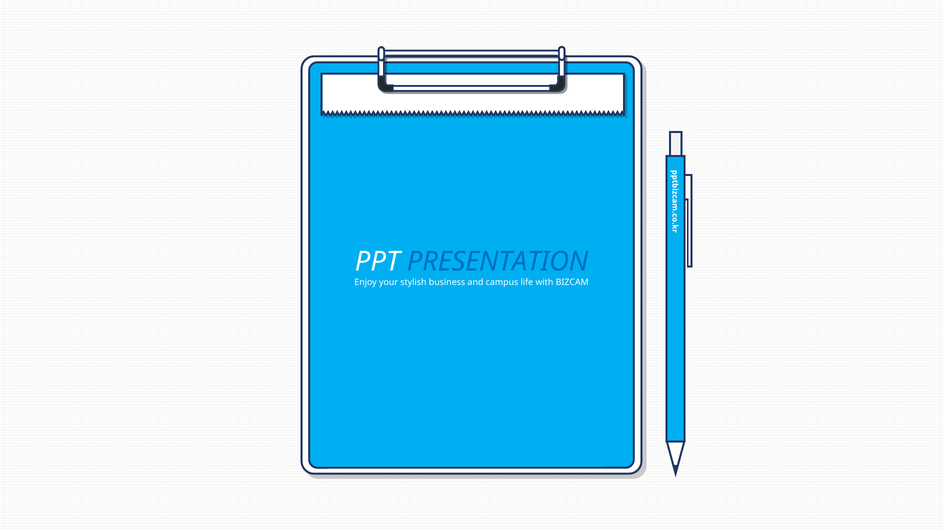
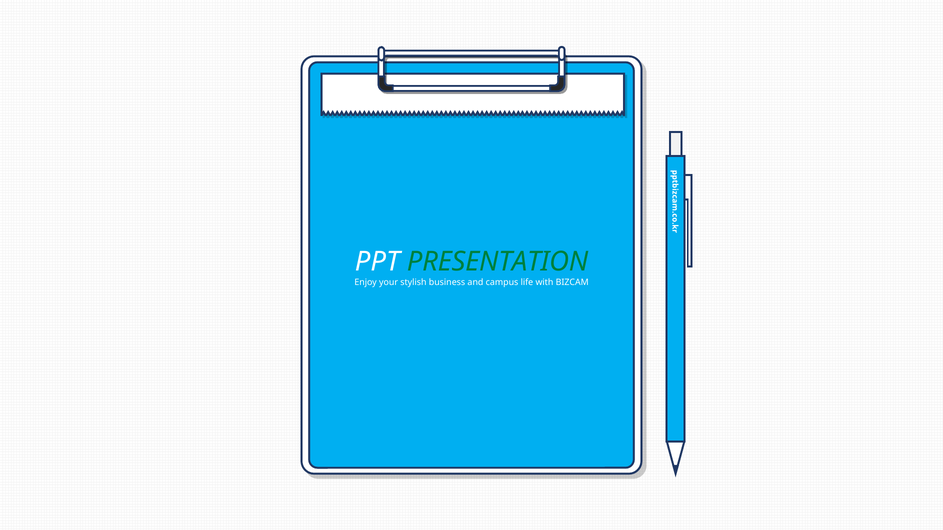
PRESENTATION colour: blue -> green (498, 262)
